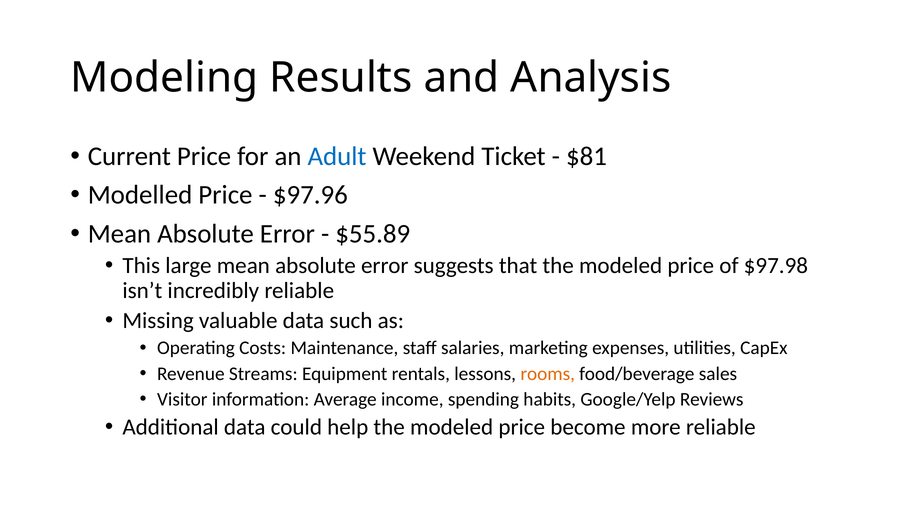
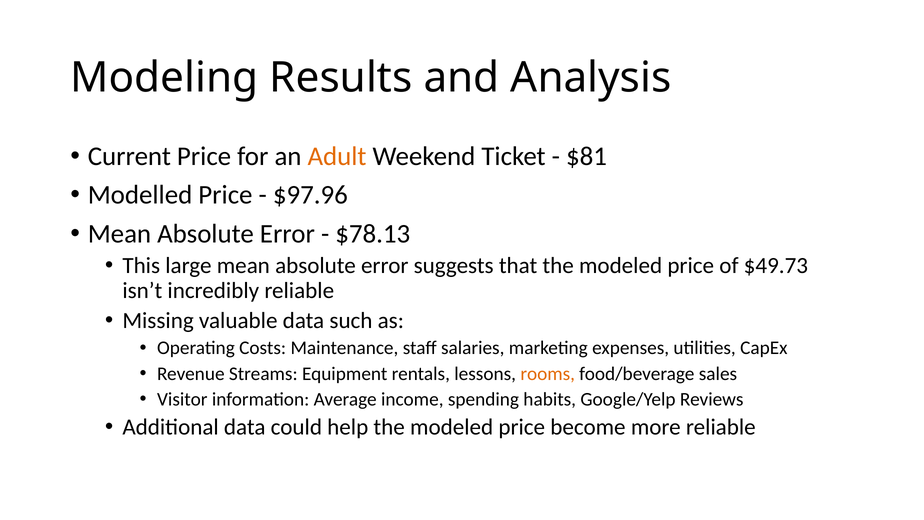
Adult colour: blue -> orange (337, 156)
$55.89: $55.89 -> $78.13 (373, 234)
$97.98: $97.98 -> $49.73 (776, 266)
